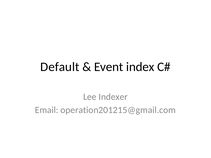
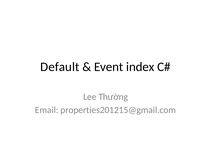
Indexer: Indexer -> Thường (113, 97)
operation201215@gmail.com: operation201215@gmail.com -> properties201215@gmail.com (118, 110)
